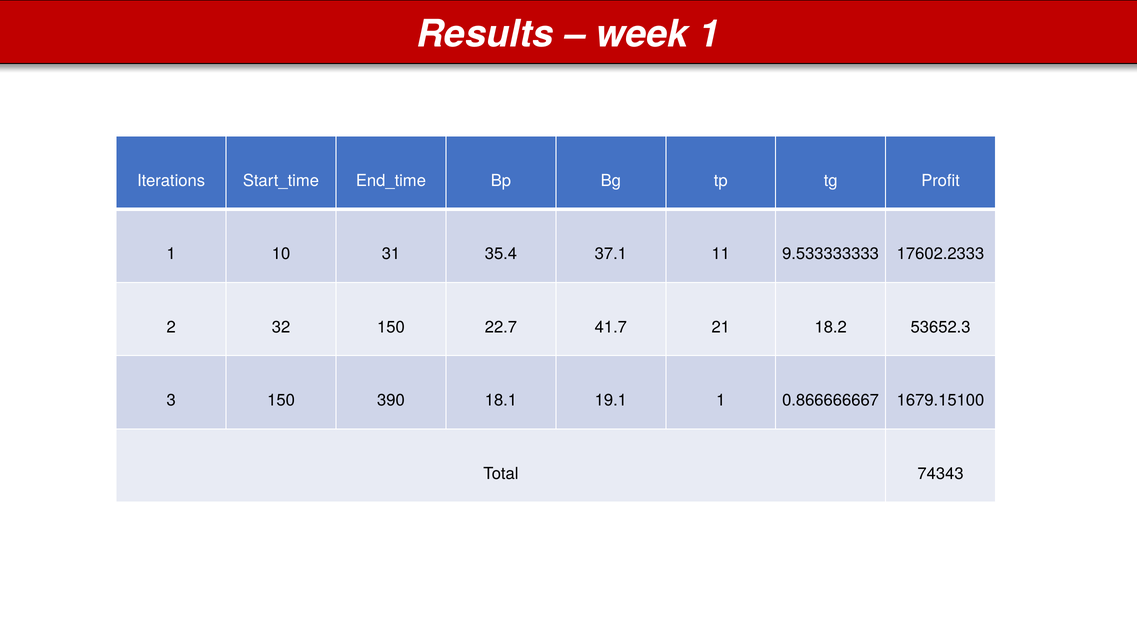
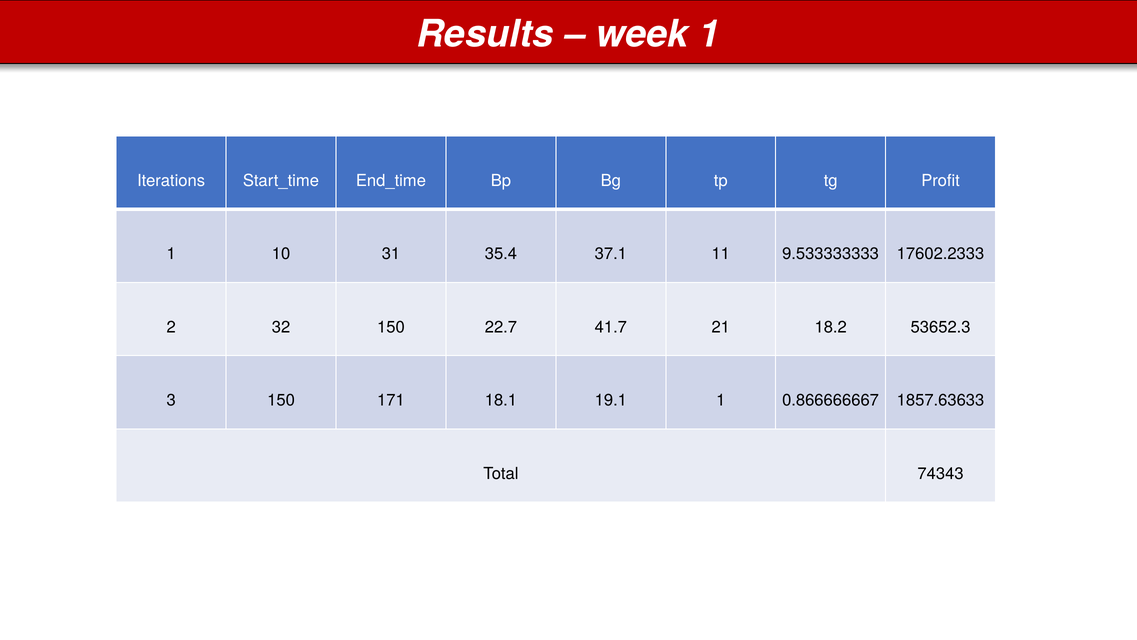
390: 390 -> 171 (391, 400)
1679.15100: 1679.15100 -> 1857.63633 (941, 400)
